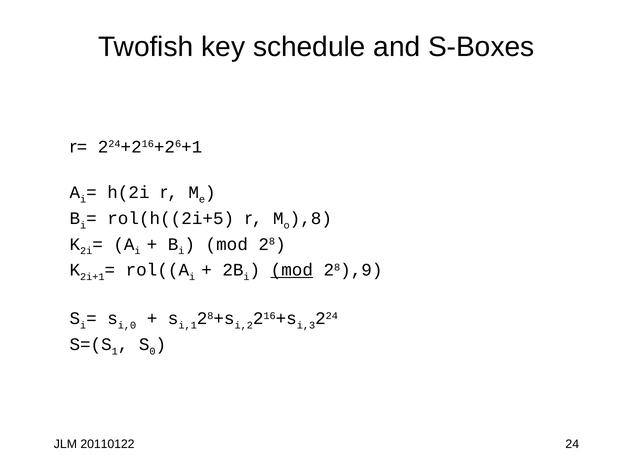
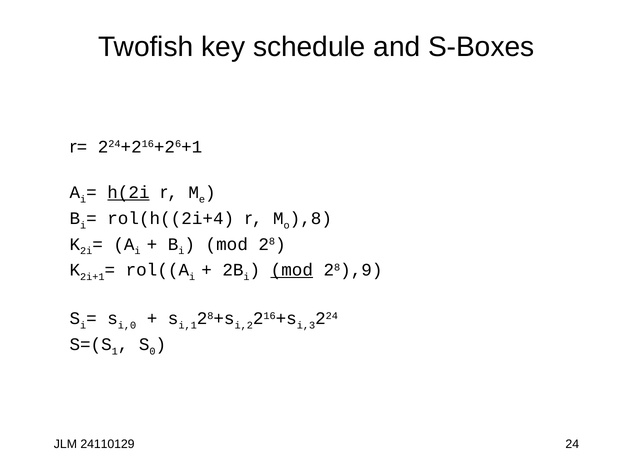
h(2i underline: none -> present (128, 193)
rol(h((2i+5: rol(h((2i+5 -> rol(h((2i+4 (171, 218)
20110122: 20110122 -> 24110129 (107, 444)
